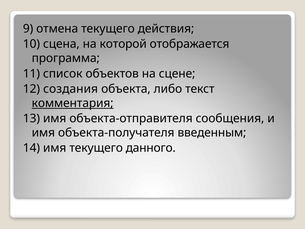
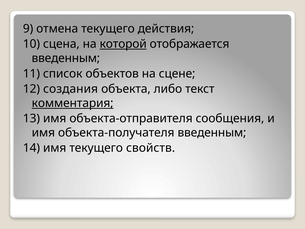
которой underline: none -> present (123, 44)
программа: программа -> введенным (66, 58)
данного: данного -> свойств (151, 148)
